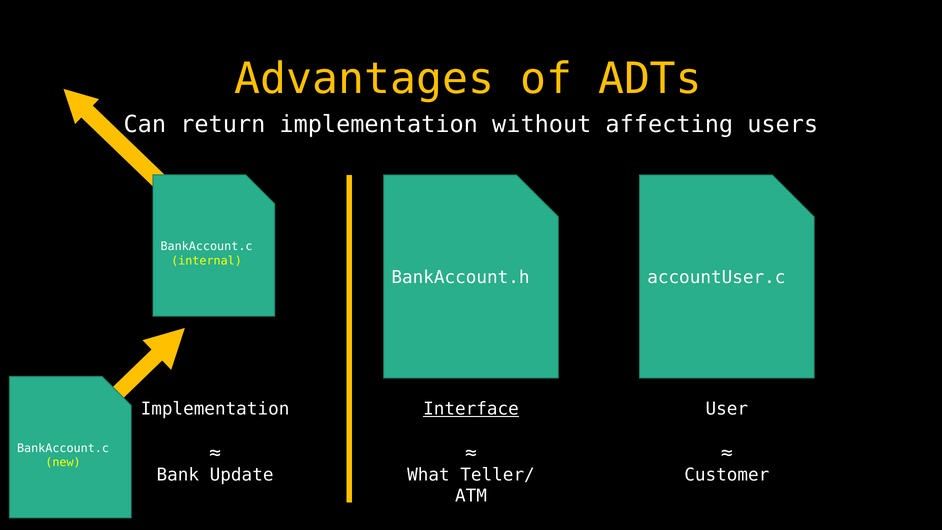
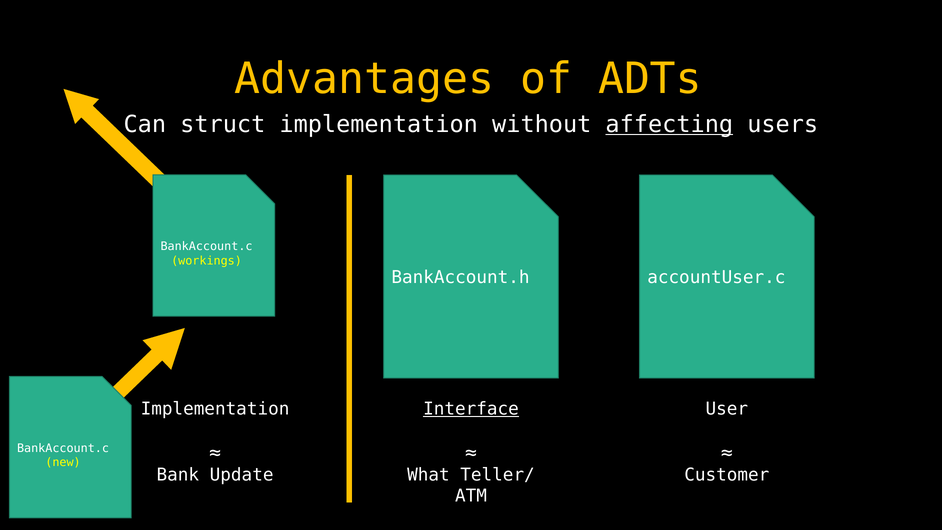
return: return -> struct (223, 124)
affecting underline: none -> present (669, 124)
internal: internal -> workings (207, 261)
